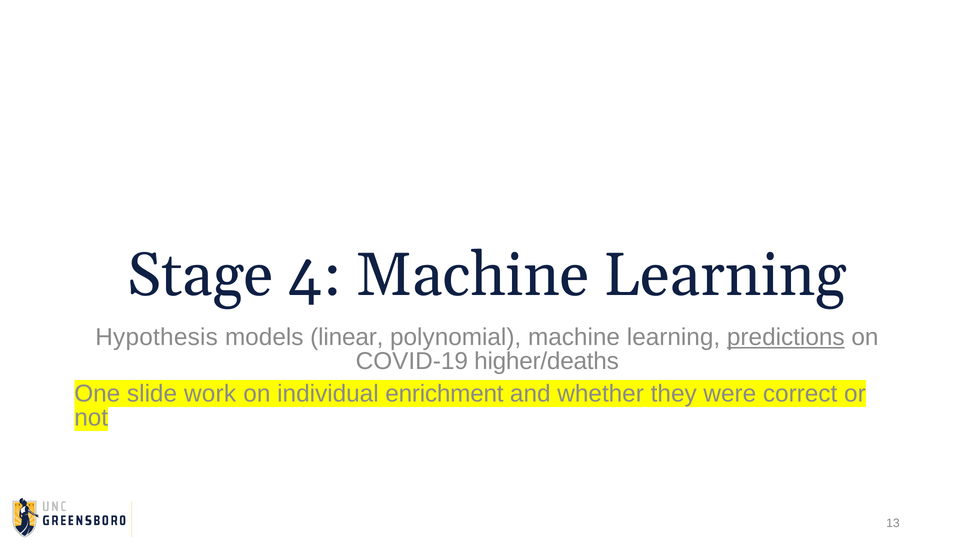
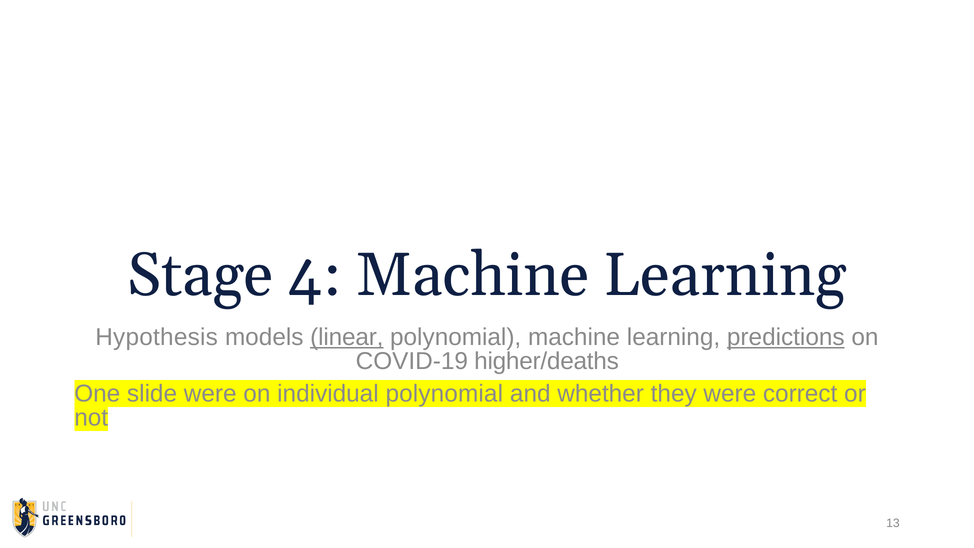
linear underline: none -> present (347, 337)
slide work: work -> were (210, 394)
individual enrichment: enrichment -> polynomial (444, 394)
